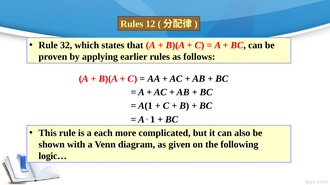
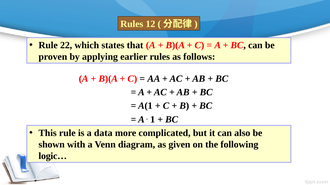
32: 32 -> 22 (66, 45)
each: each -> data (103, 133)
